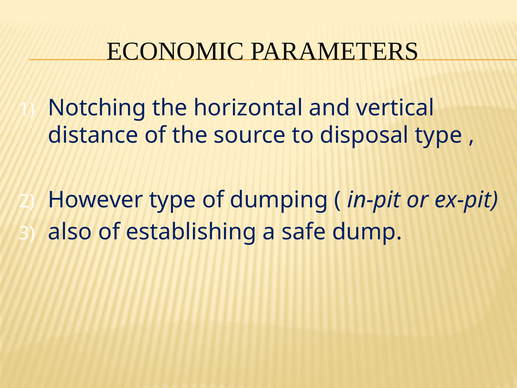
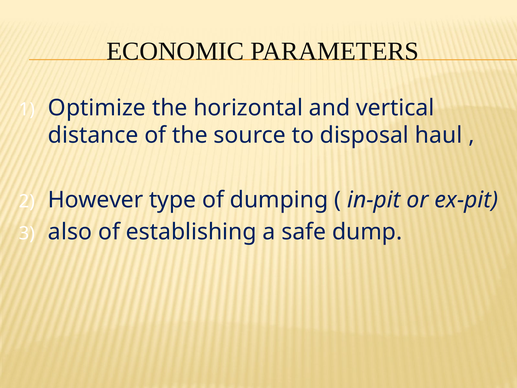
Notching: Notching -> Optimize (97, 108)
disposal type: type -> haul (439, 135)
